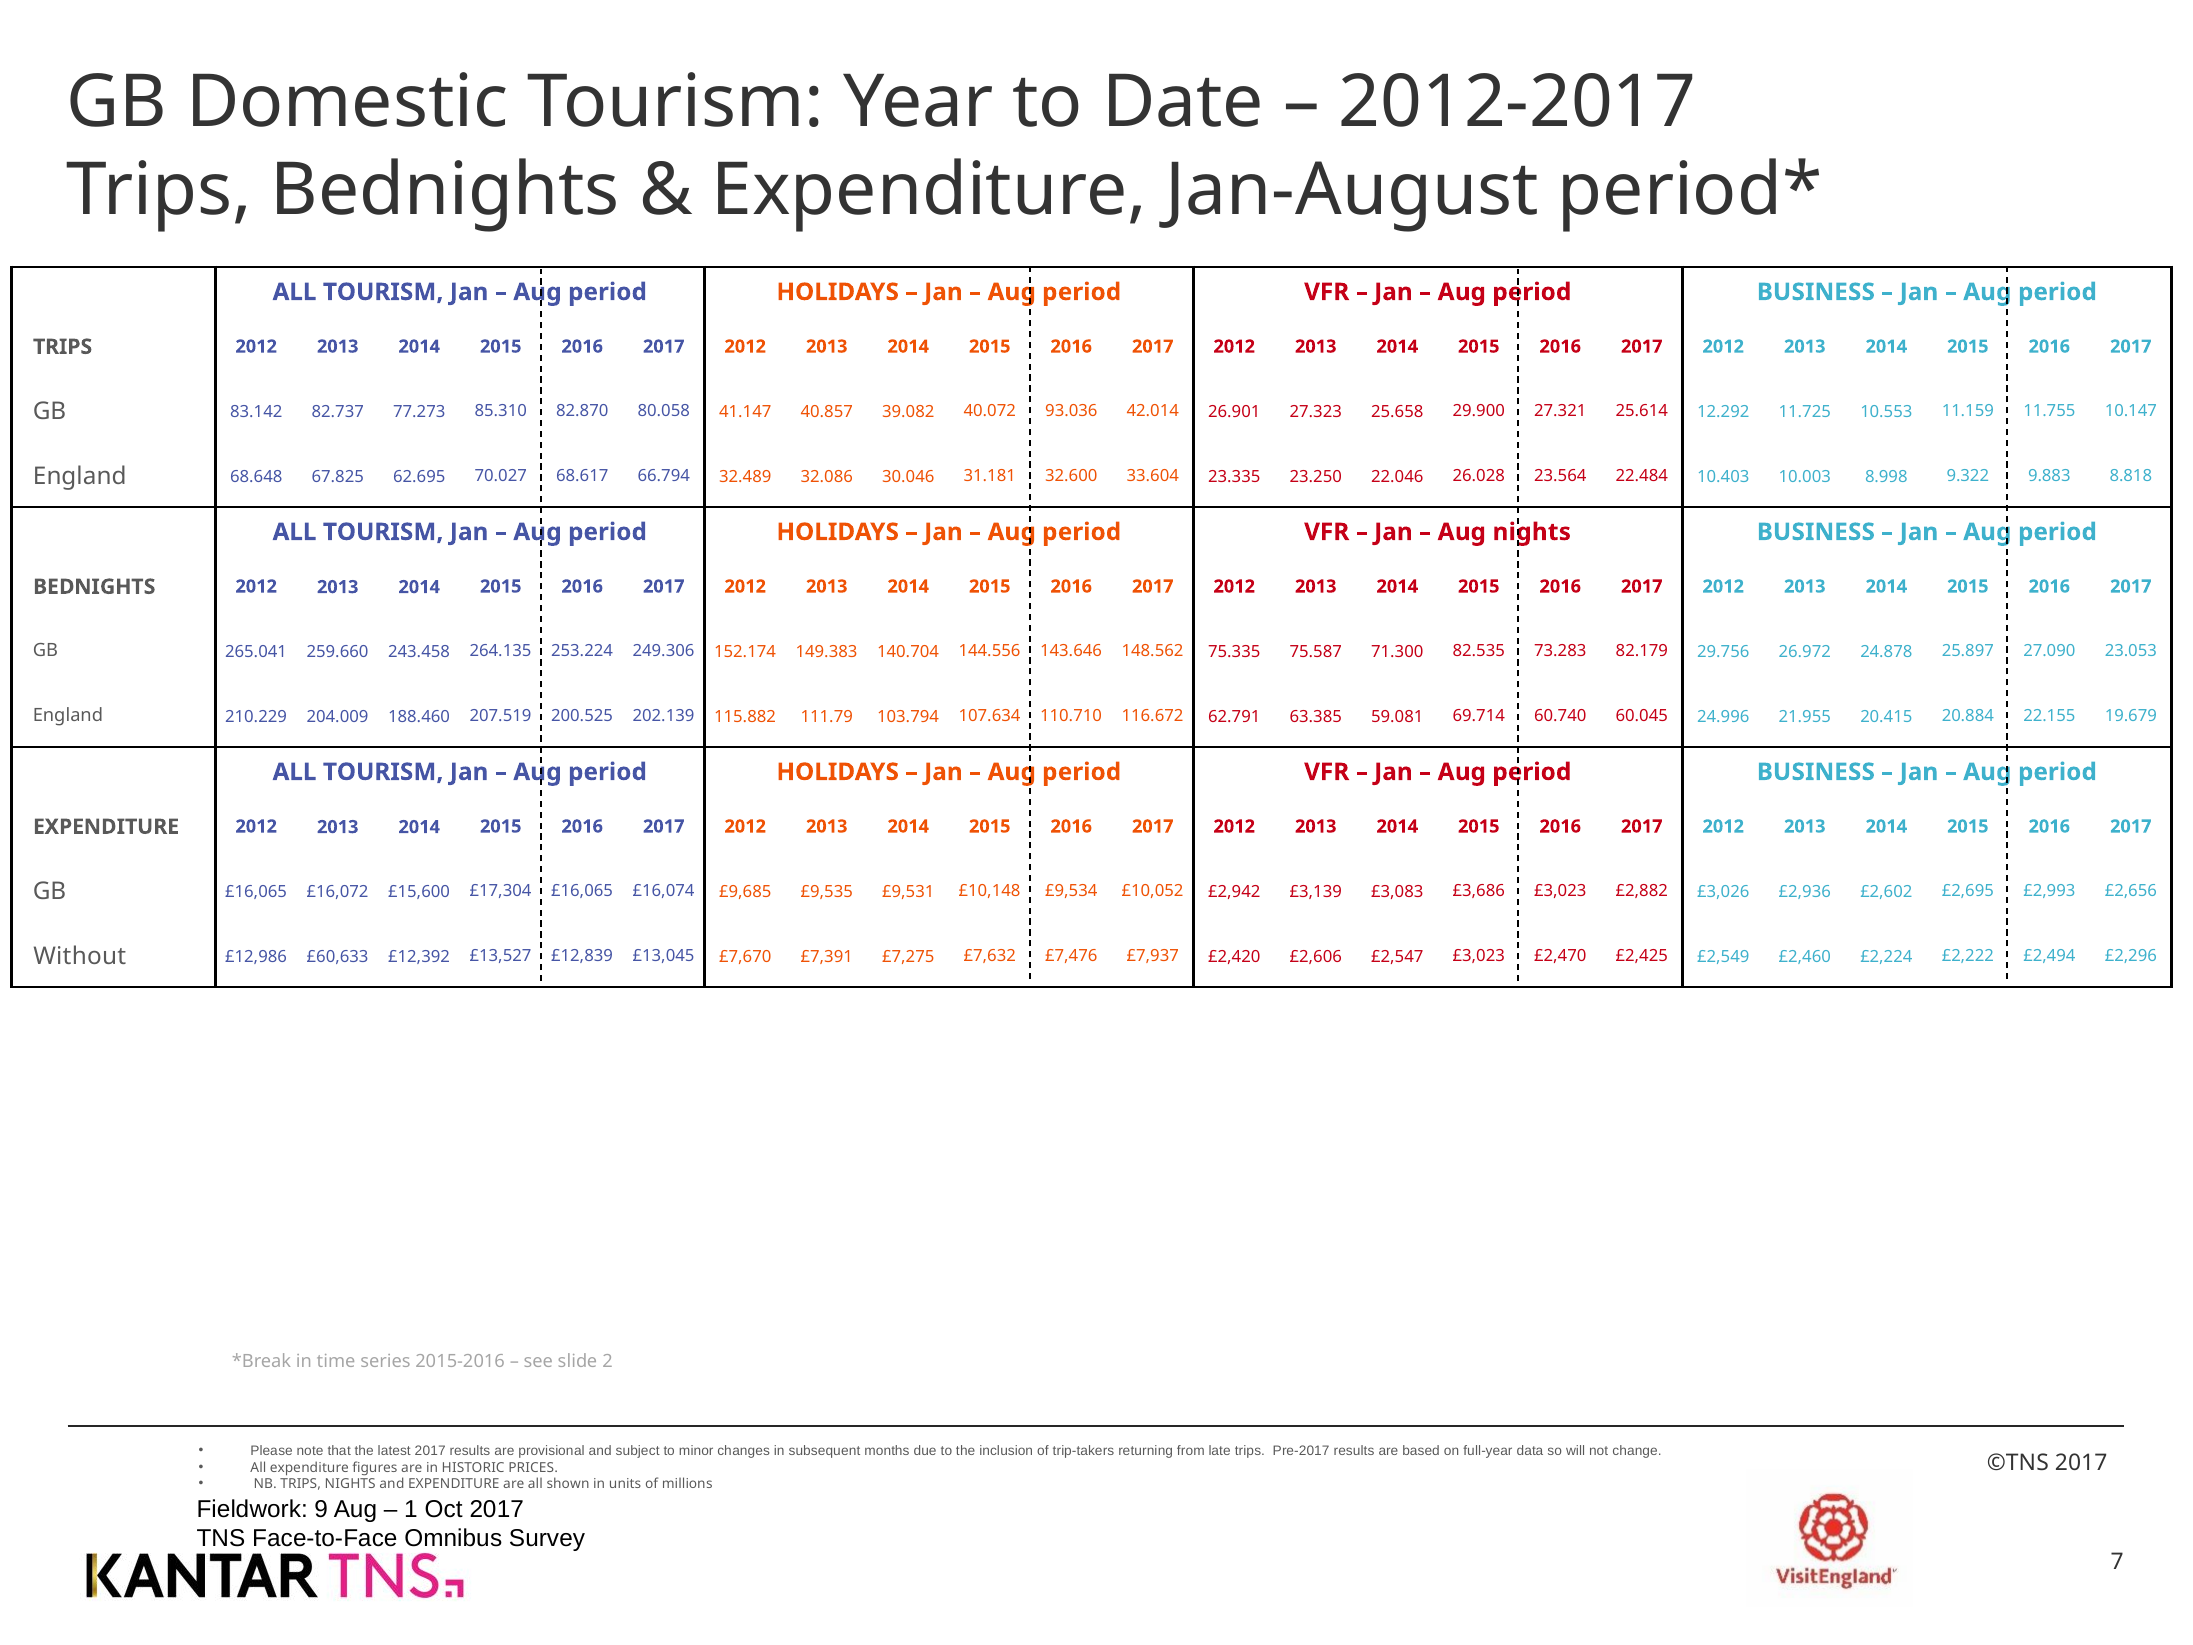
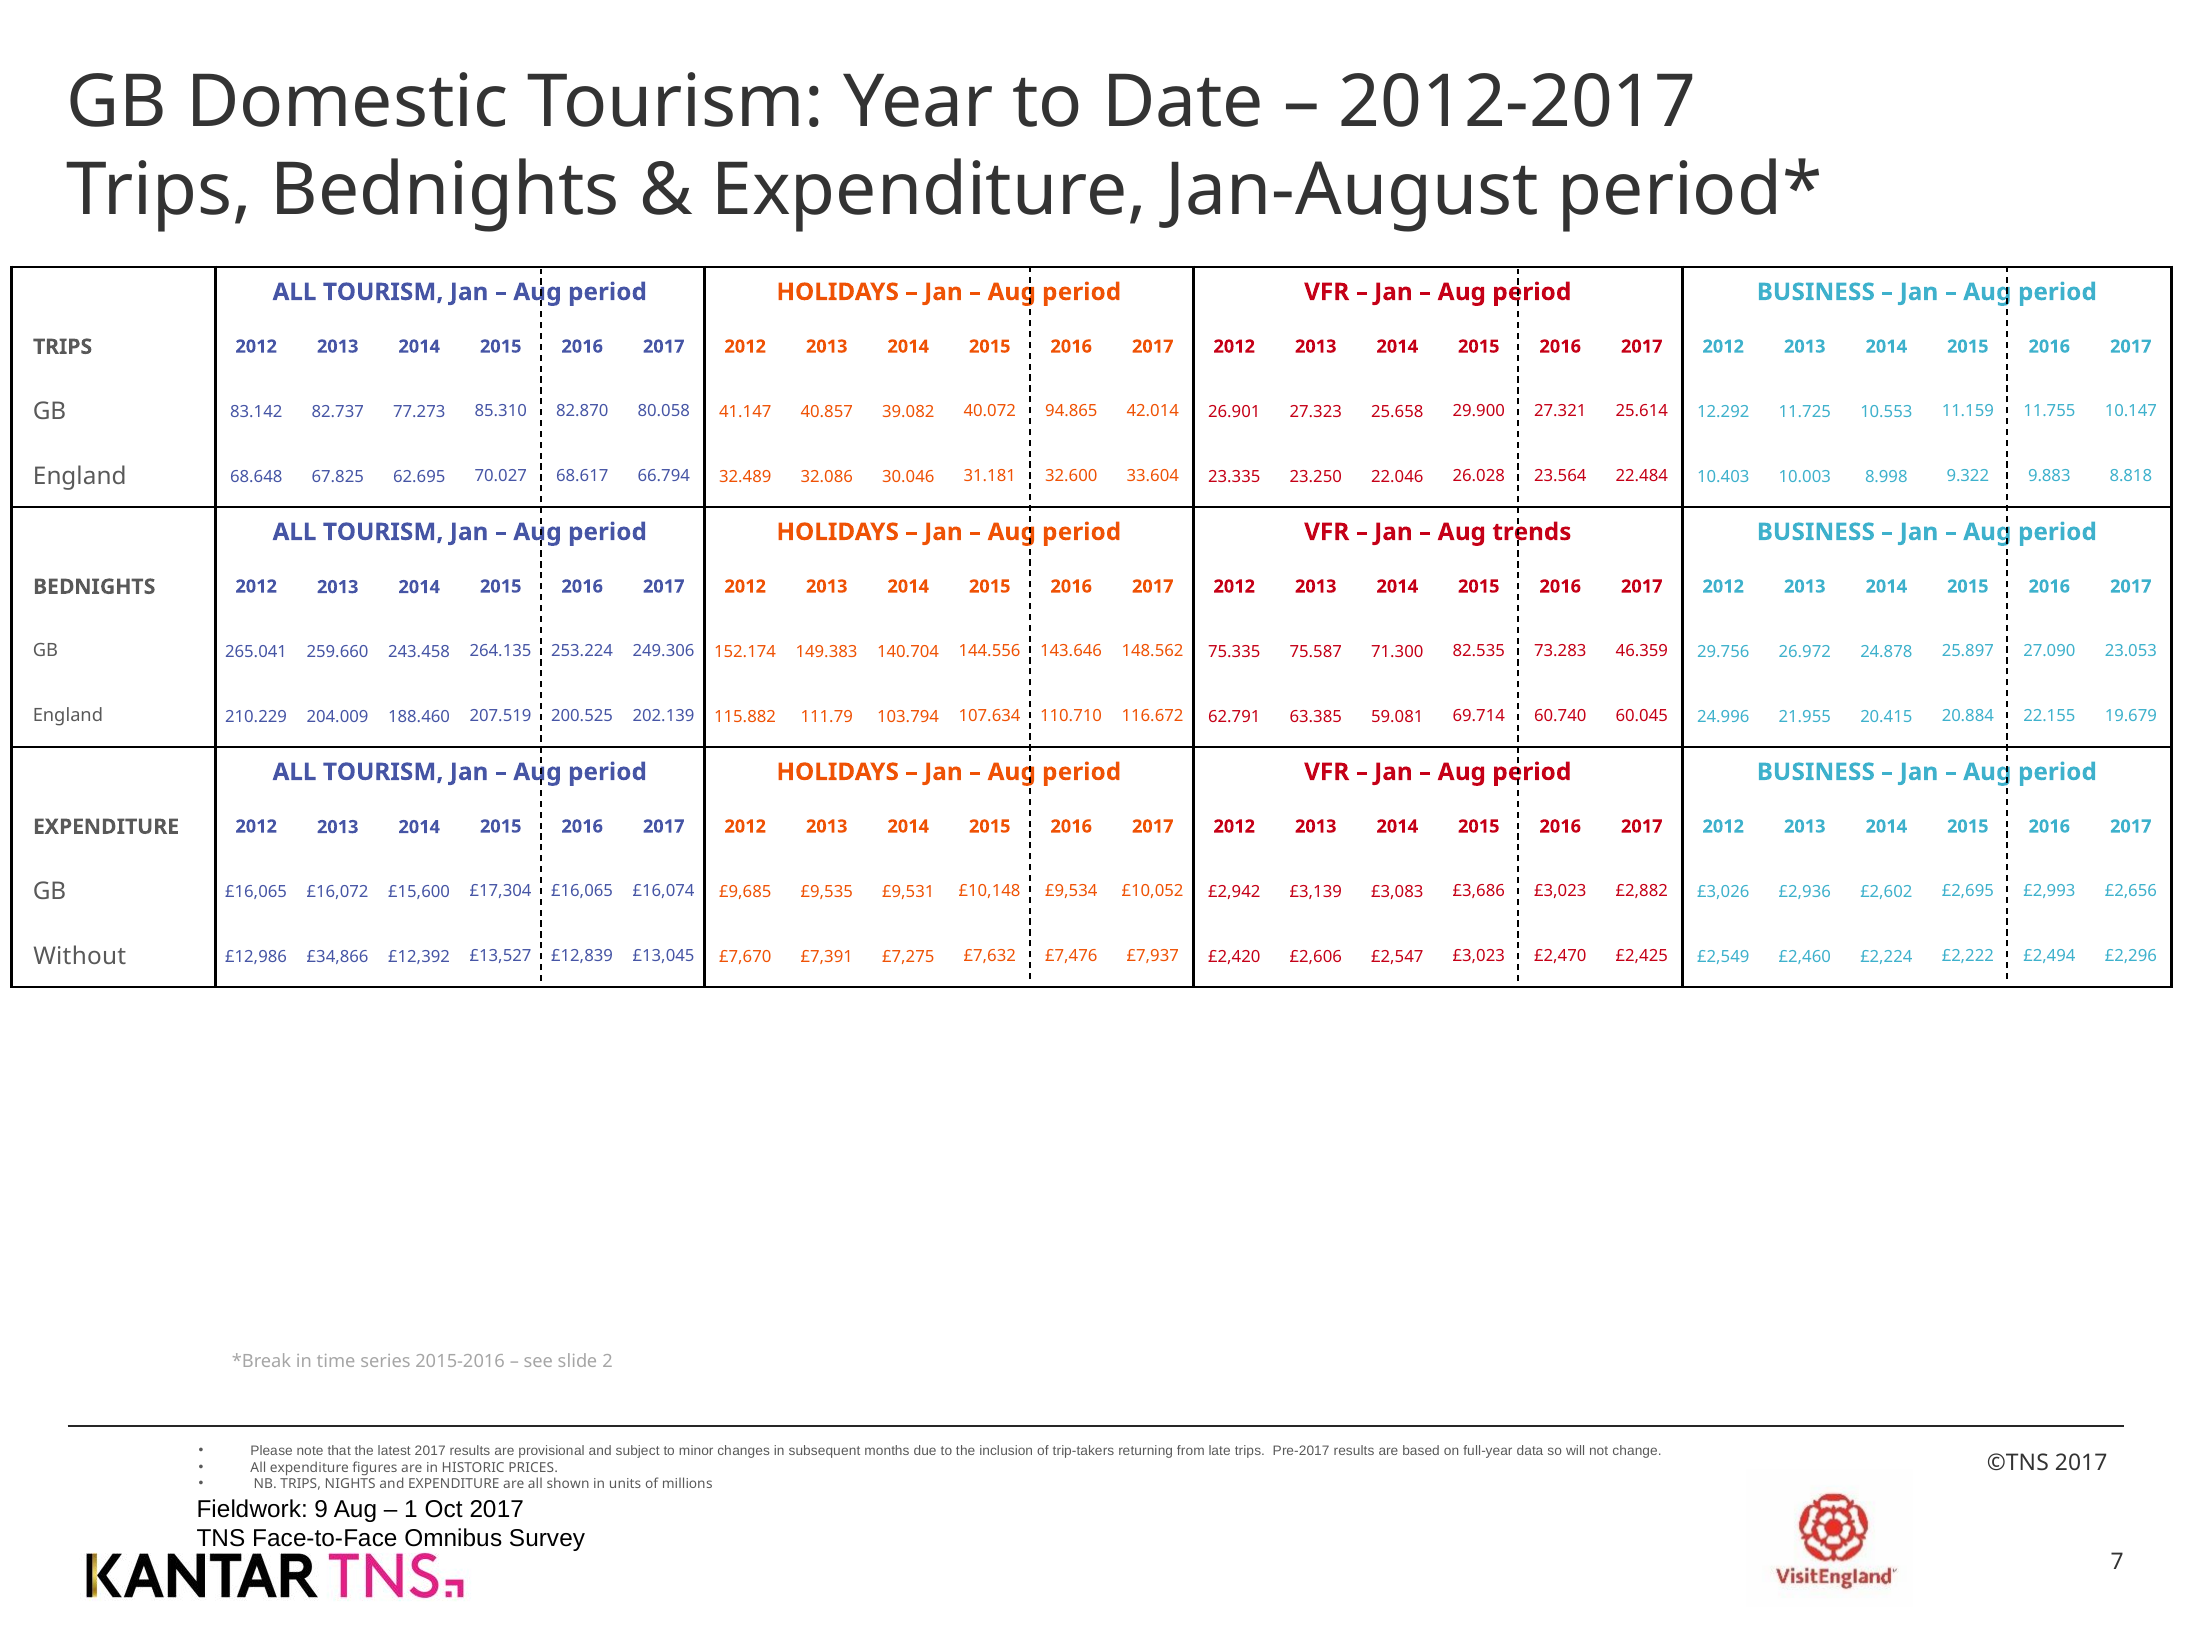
93.036: 93.036 -> 94.865 (1071, 411)
Aug nights: nights -> trends (1532, 532)
82.179: 82.179 -> 46.359 (1642, 651)
£60,633: £60,633 -> £34,866 (338, 956)
